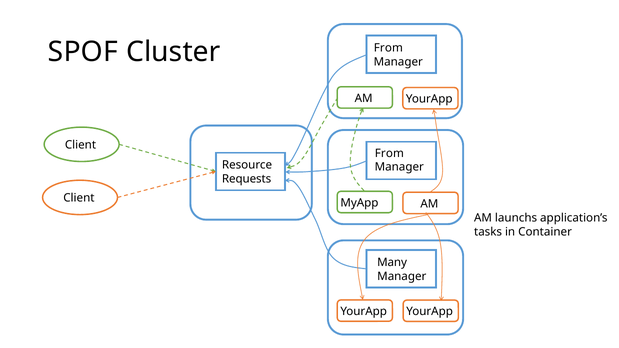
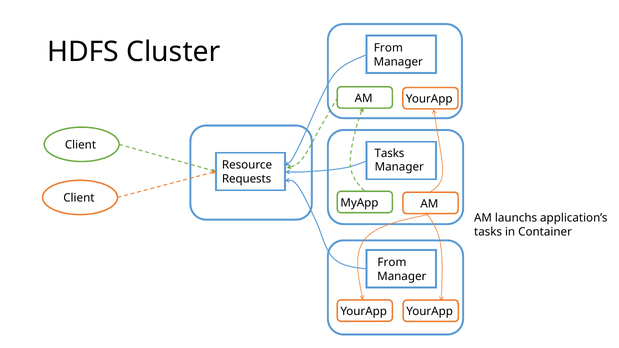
SPOF: SPOF -> HDFS (83, 52)
From: From -> Tasks (389, 153)
Many: Many -> From (392, 262)
